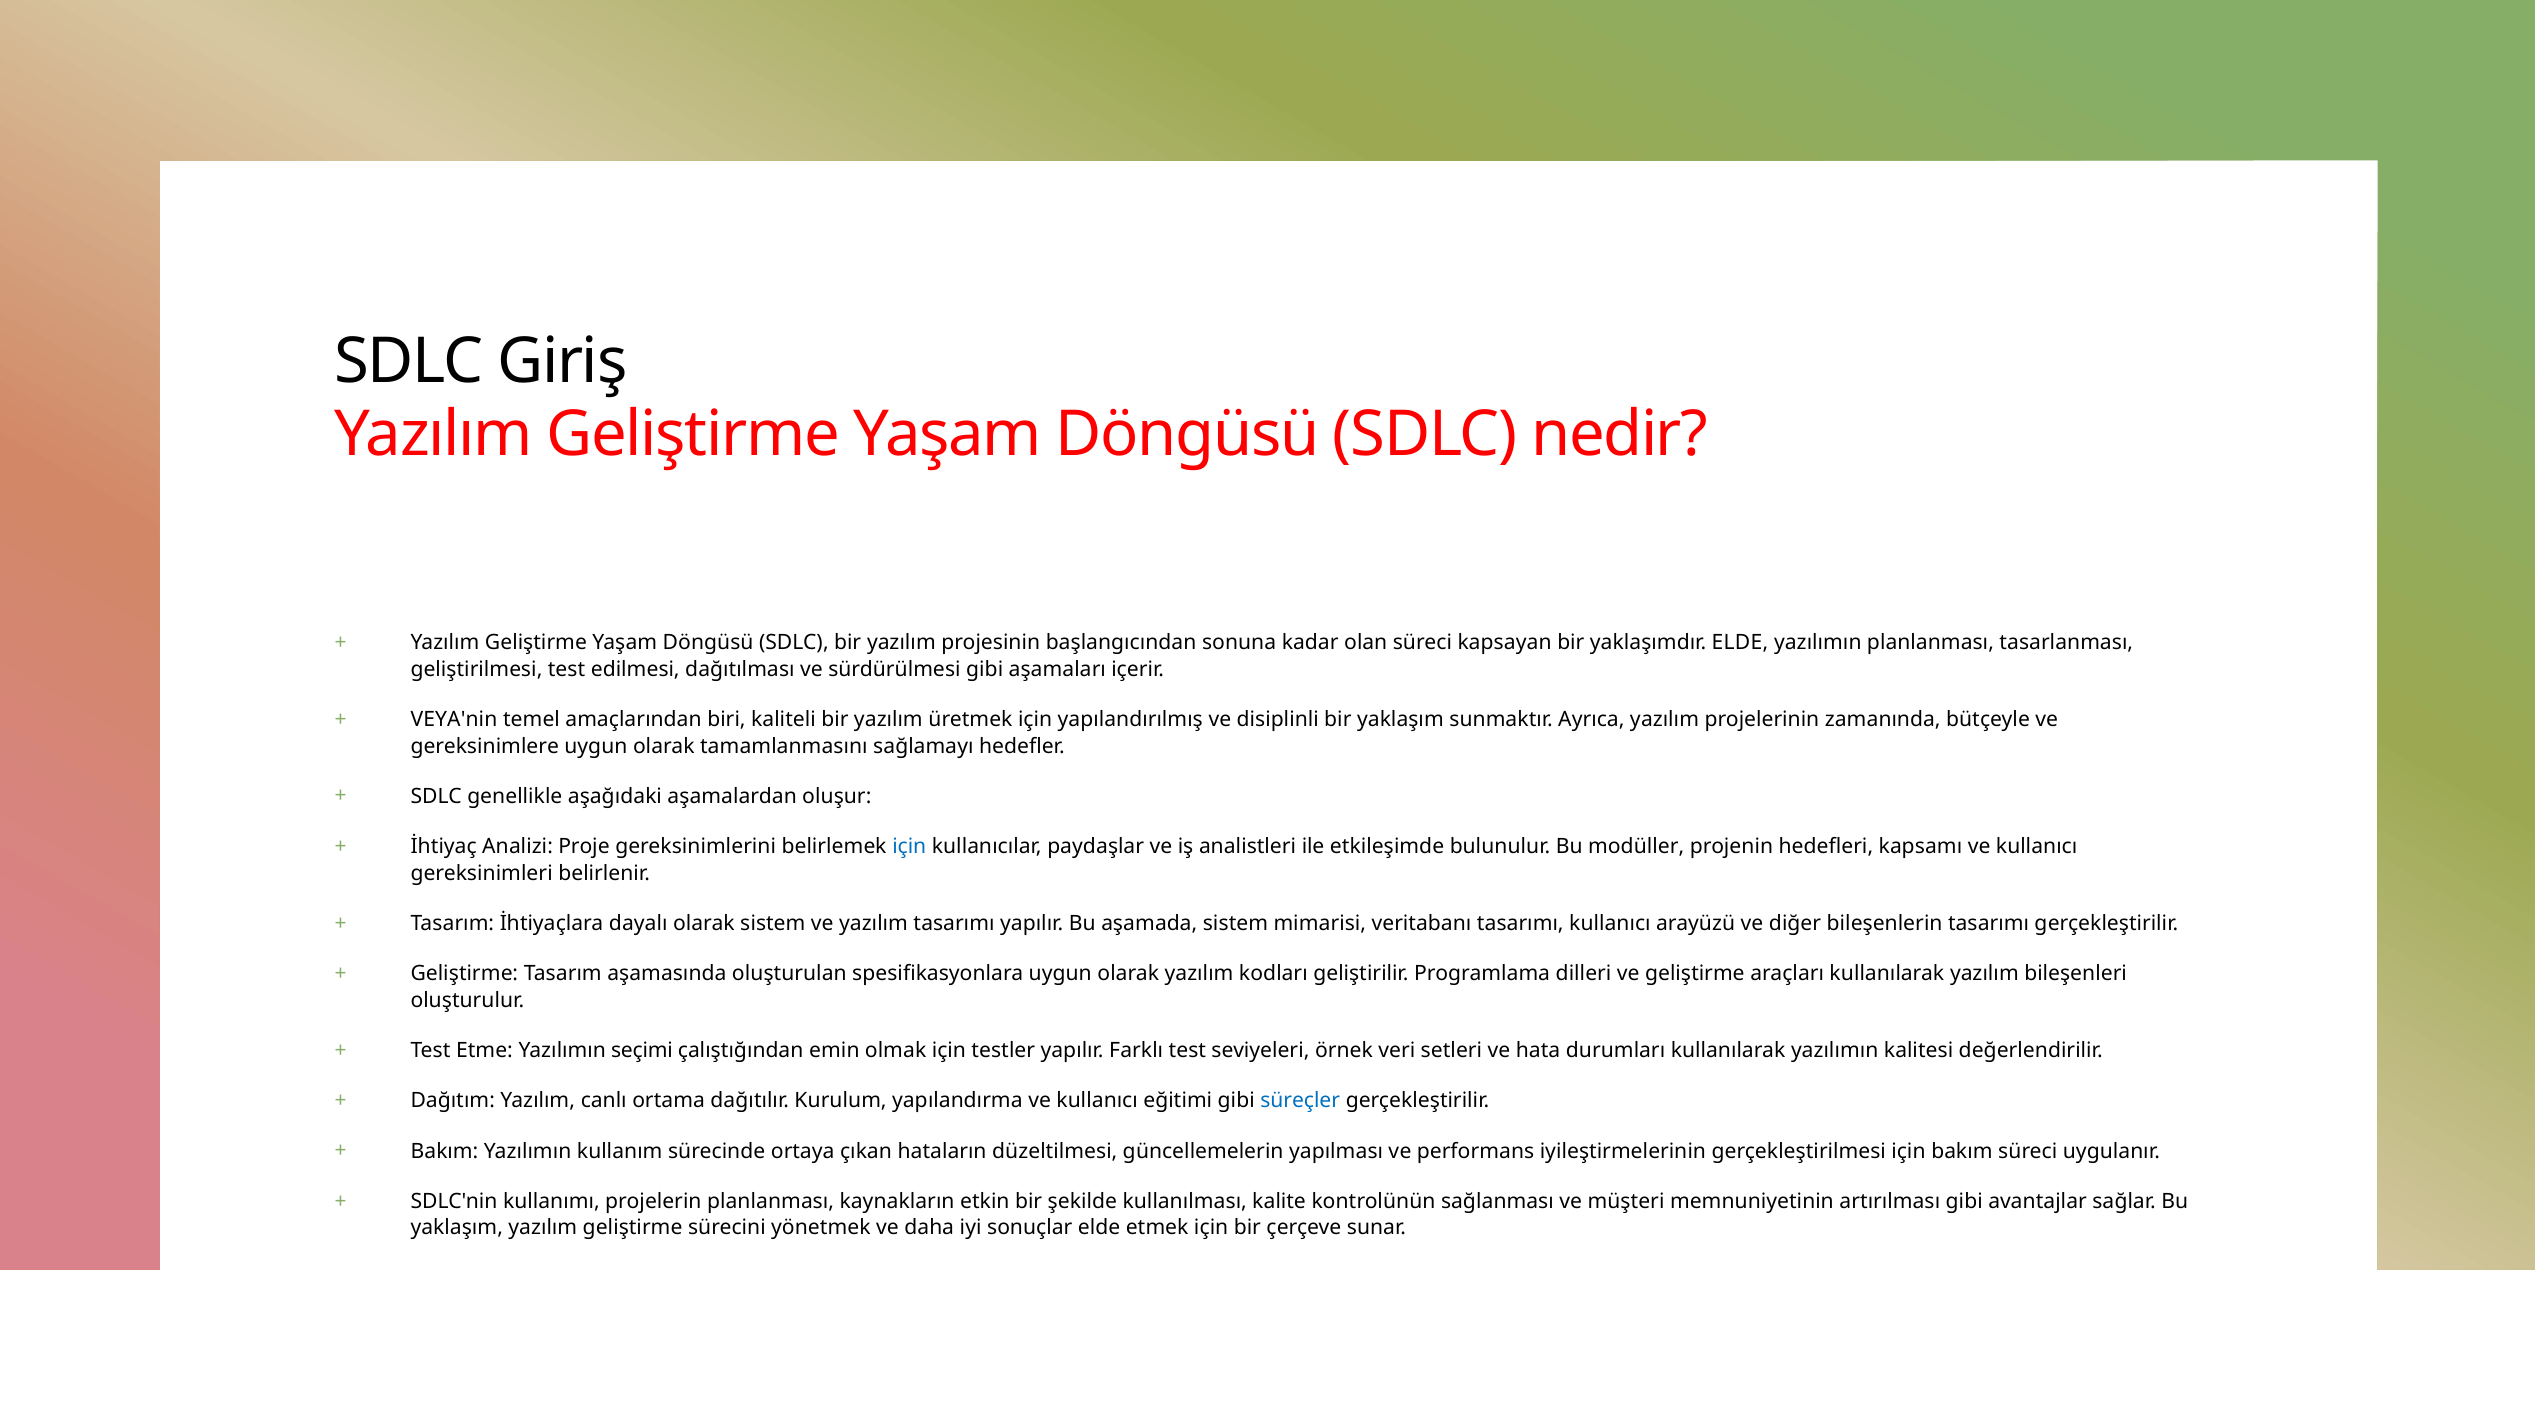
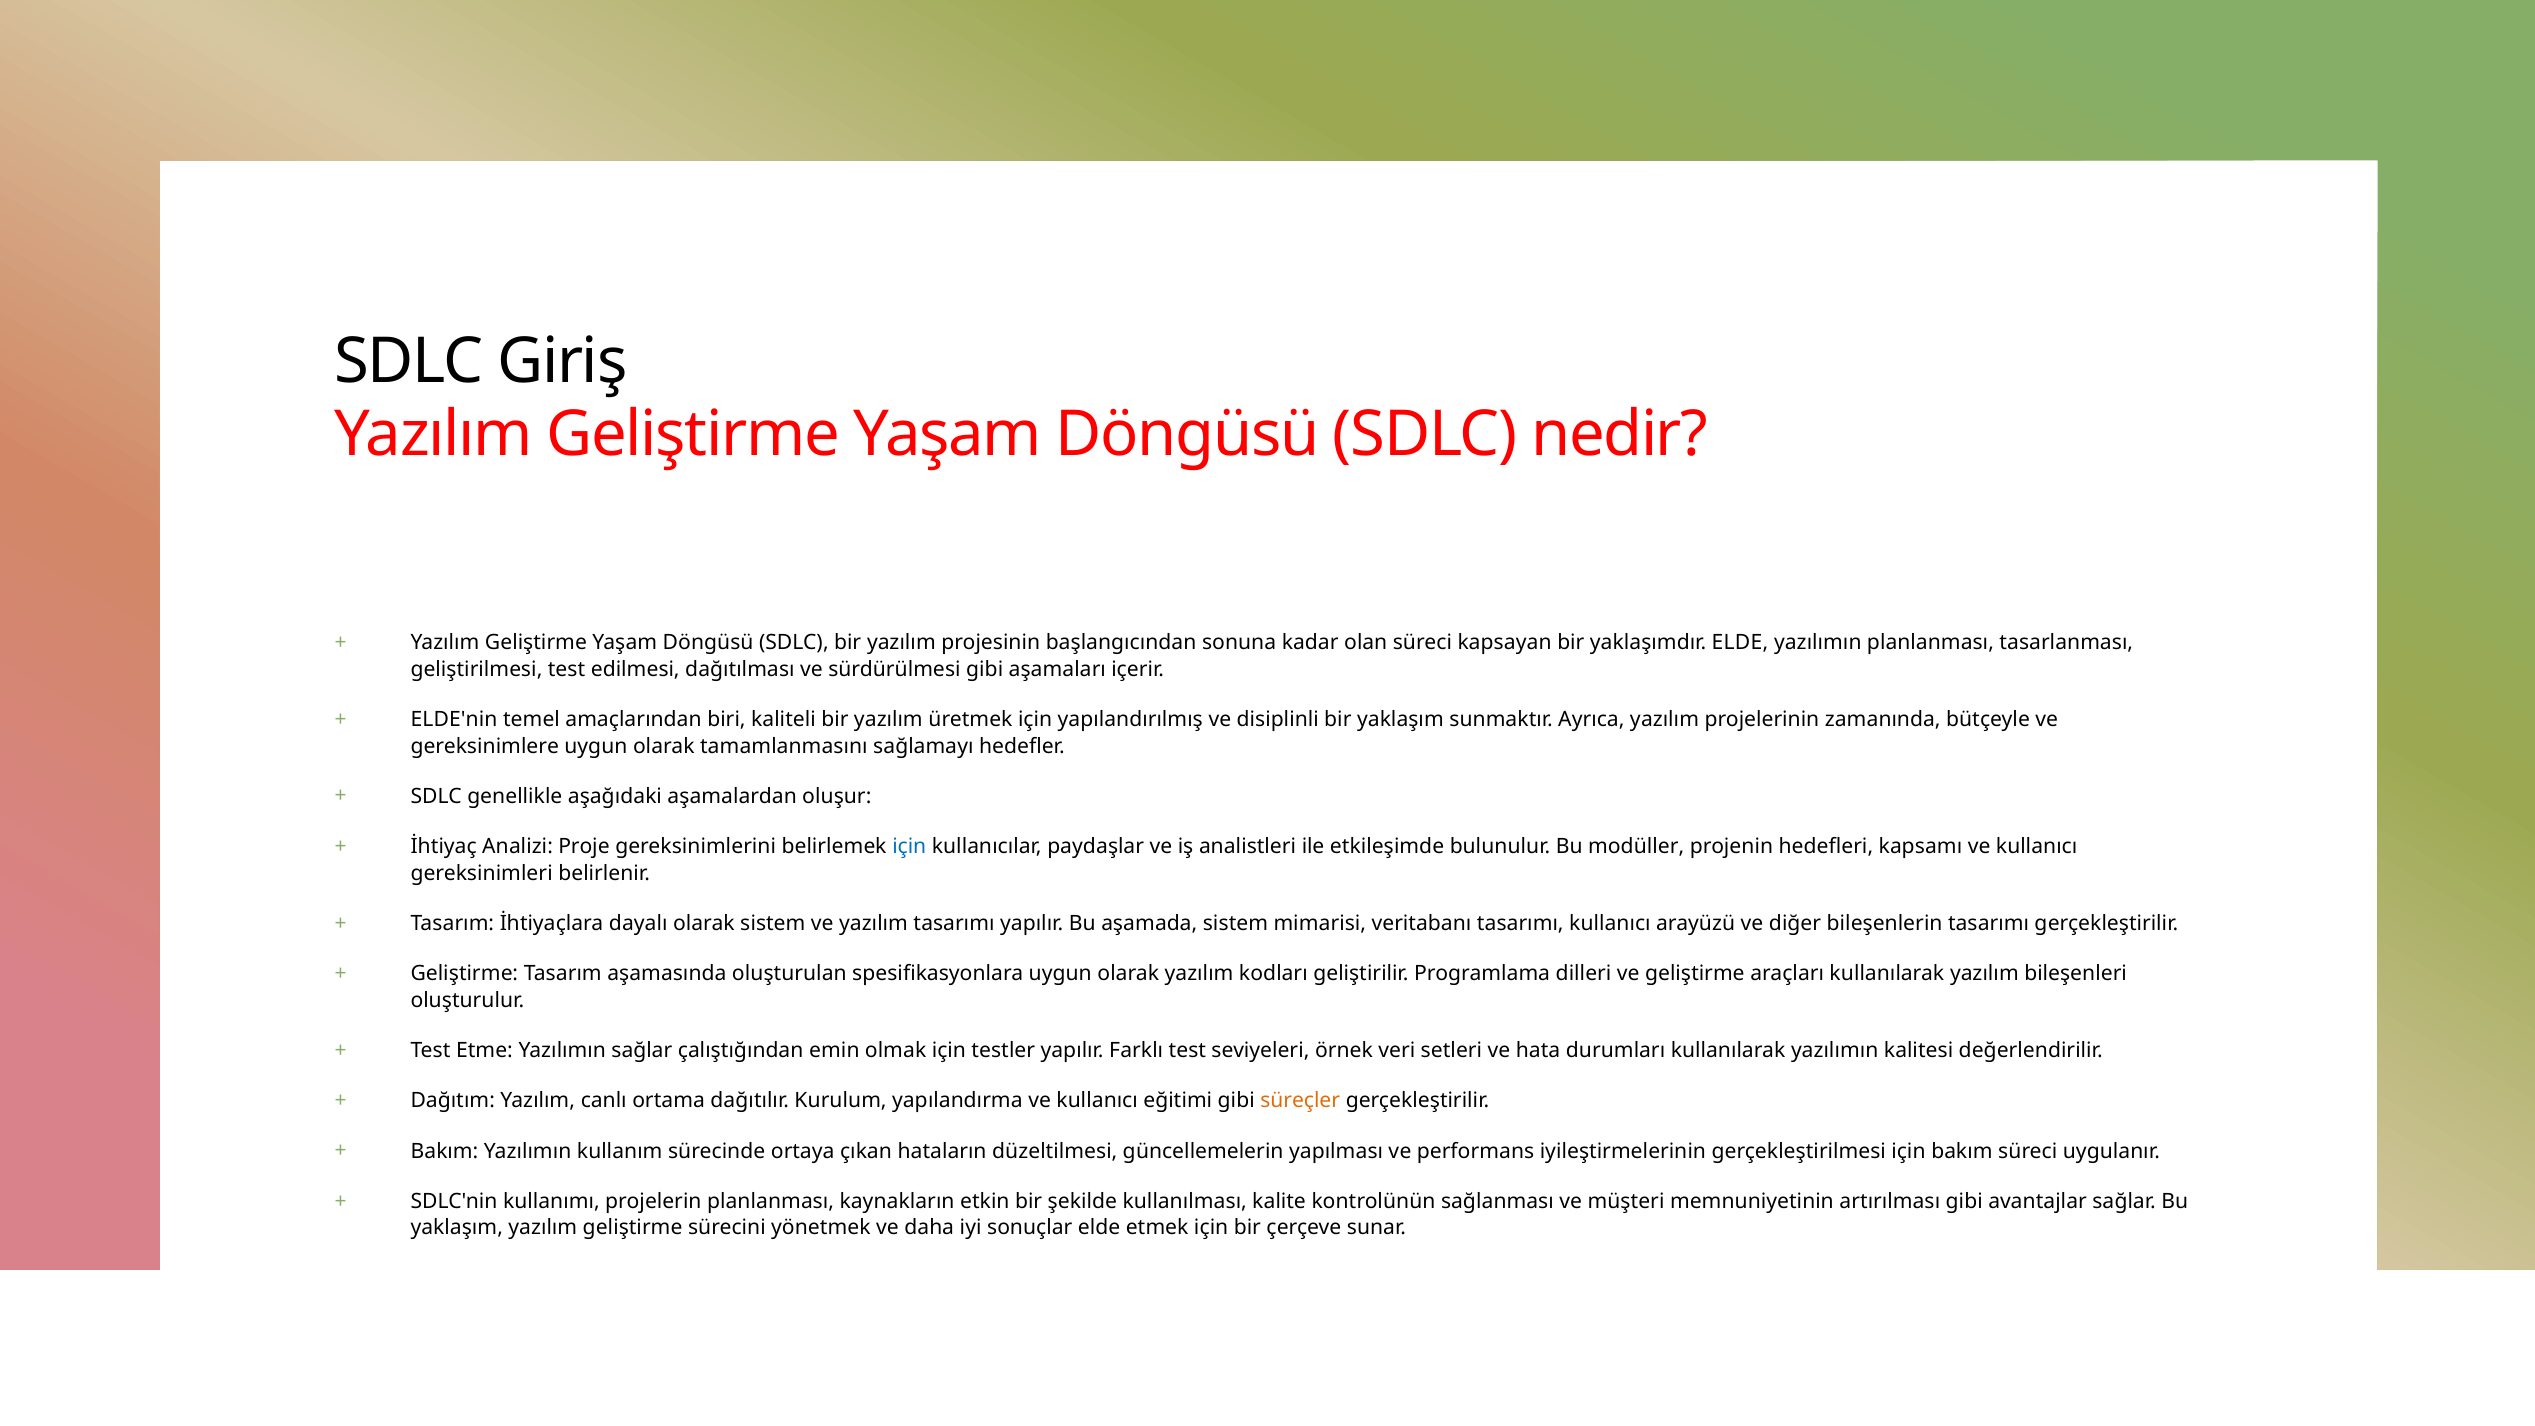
VEYA'nin: VEYA'nin -> ELDE'nin (454, 720)
Yazılımın seçimi: seçimi -> sağlar (642, 1051)
süreçler colour: blue -> orange (1300, 1101)
